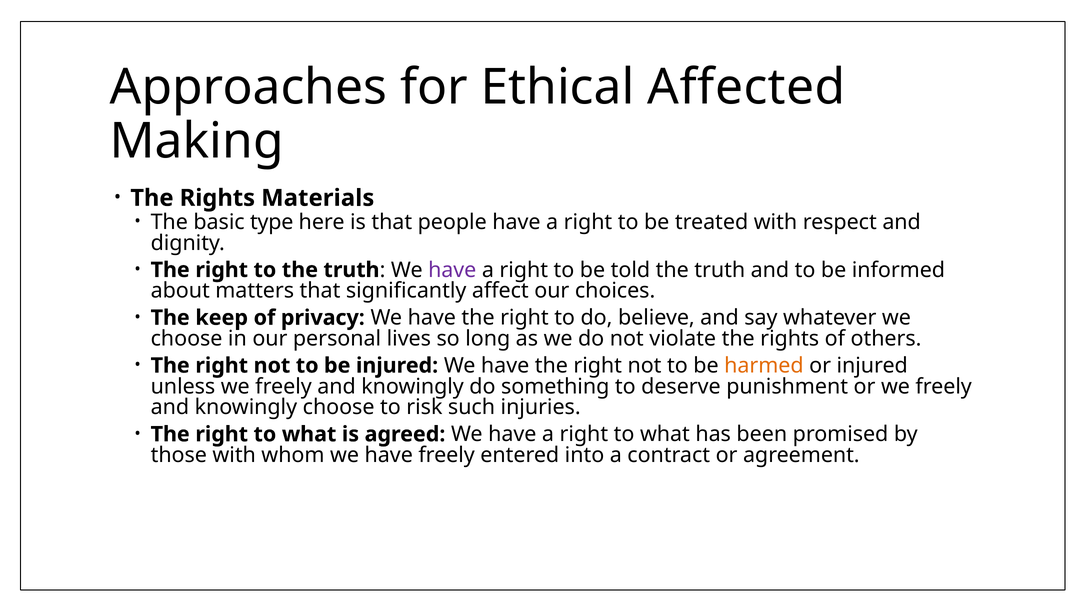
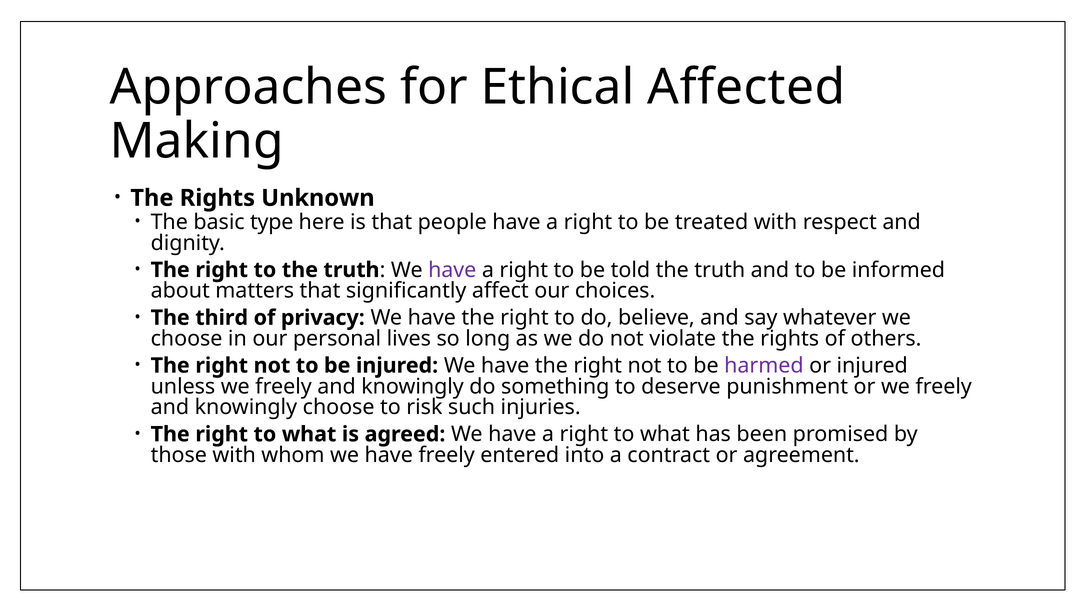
Materials: Materials -> Unknown (318, 198)
keep: keep -> third (222, 318)
harmed colour: orange -> purple (764, 365)
